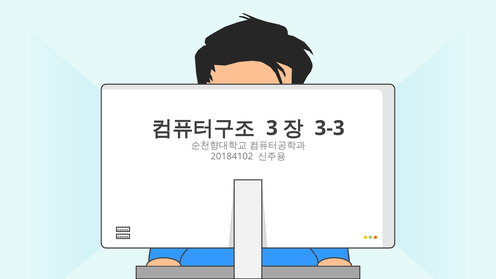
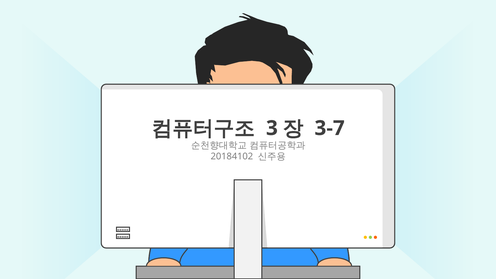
3-3: 3-3 -> 3-7 (330, 128)
